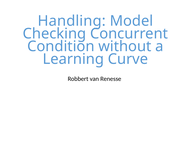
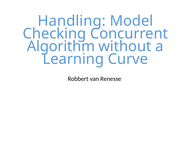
Condition: Condition -> Algorithm (61, 46)
